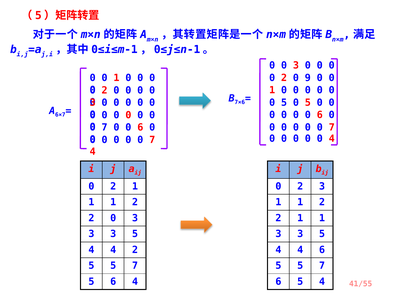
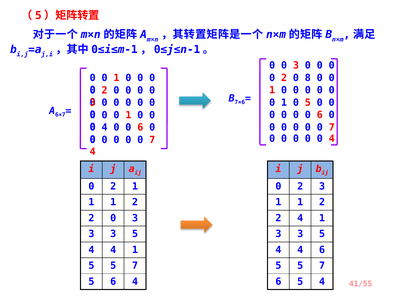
9: 9 -> 8 (308, 78)
5: 5 -> 1 (284, 103)
0: 0 -> 1 (128, 115)
7: 7 -> 4 (105, 127)
1: 1 -> 4 (300, 218)
4 4 2: 2 -> 1 (135, 250)
